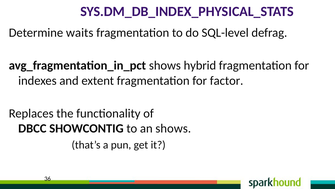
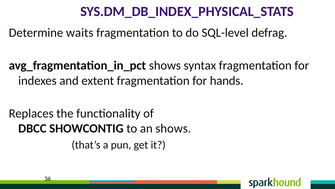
hybrid: hybrid -> syntax (200, 65)
factor: factor -> hands (227, 80)
